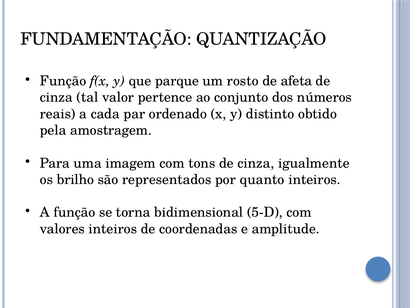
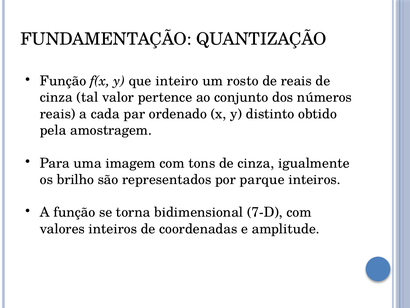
parque: parque -> inteiro (177, 81)
de afeta: afeta -> reais (296, 81)
quanto: quanto -> parque (262, 179)
5-D: 5-D -> 7-D (265, 212)
